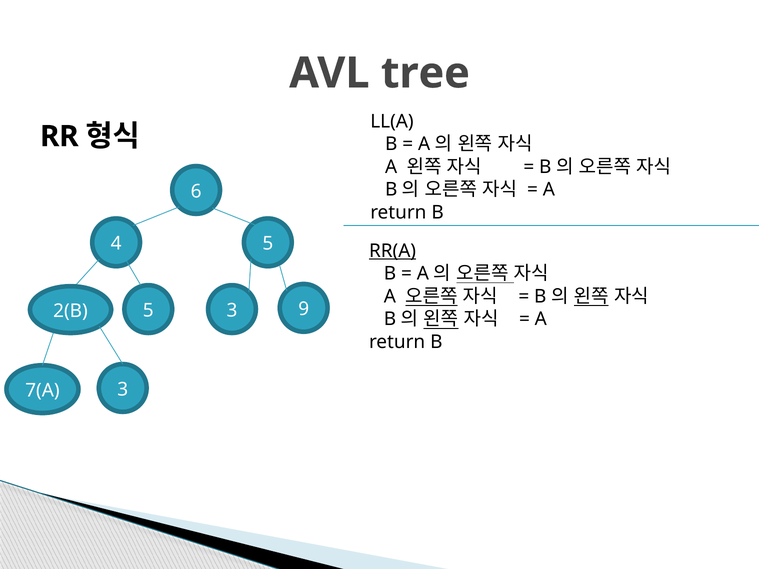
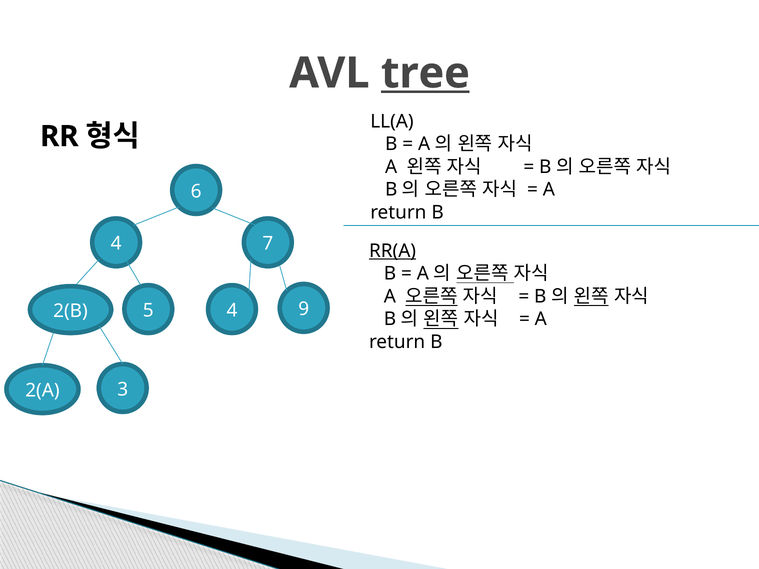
tree underline: none -> present (425, 73)
4 5: 5 -> 7 (268, 244)
5 3: 3 -> 4 (232, 311)
7(A: 7(A -> 2(A (42, 391)
